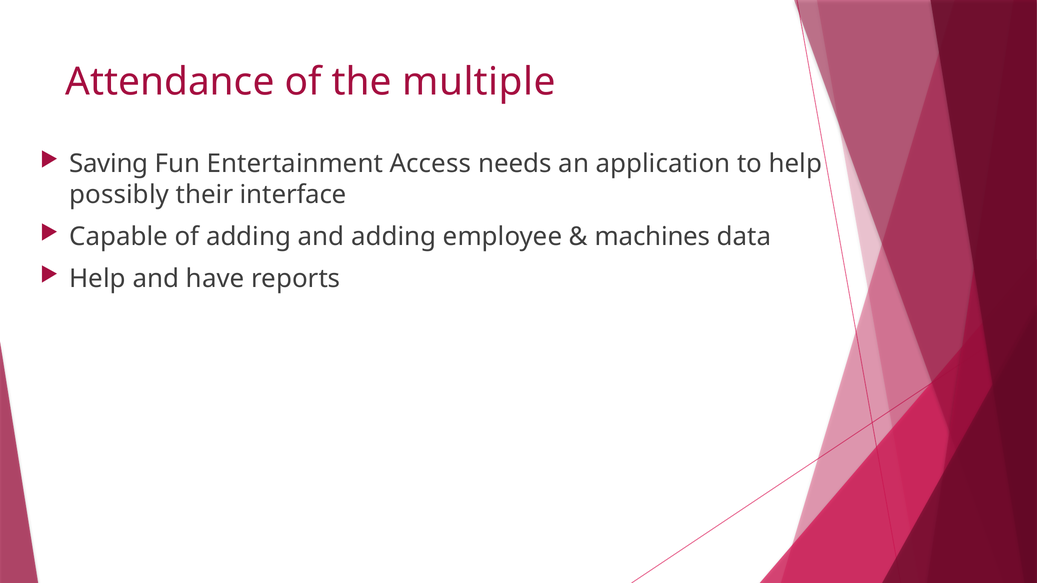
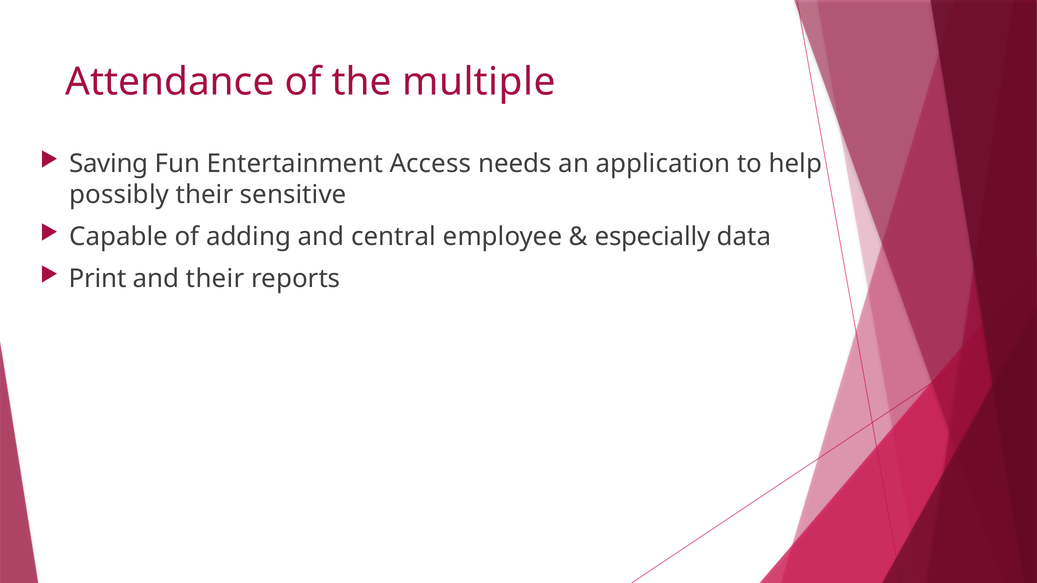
interface: interface -> sensitive (293, 195)
and adding: adding -> central (394, 237)
machines: machines -> especially (652, 237)
Help: Help -> Print (98, 279)
and have: have -> their (215, 279)
